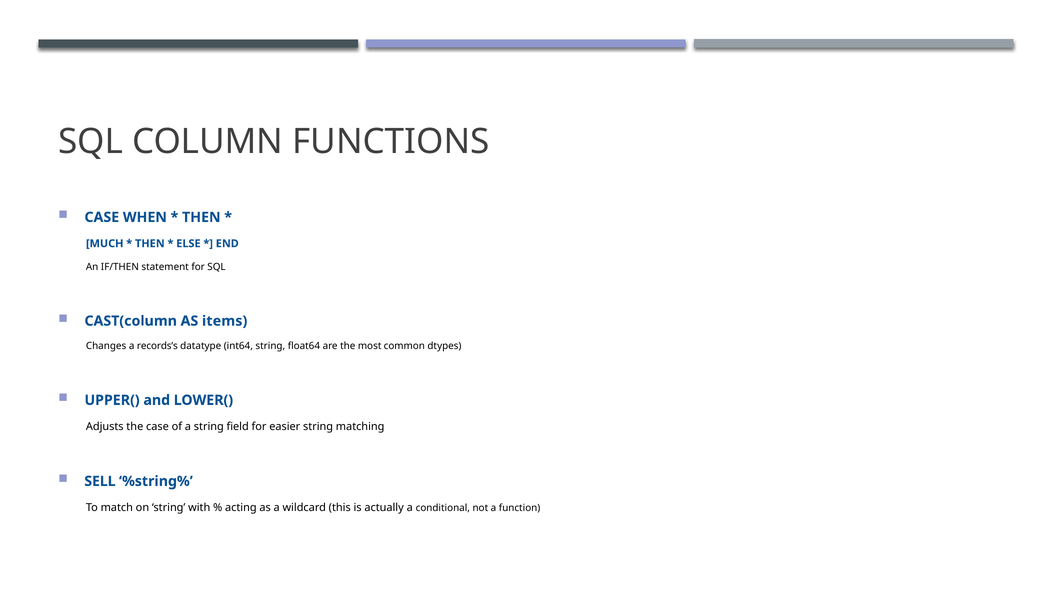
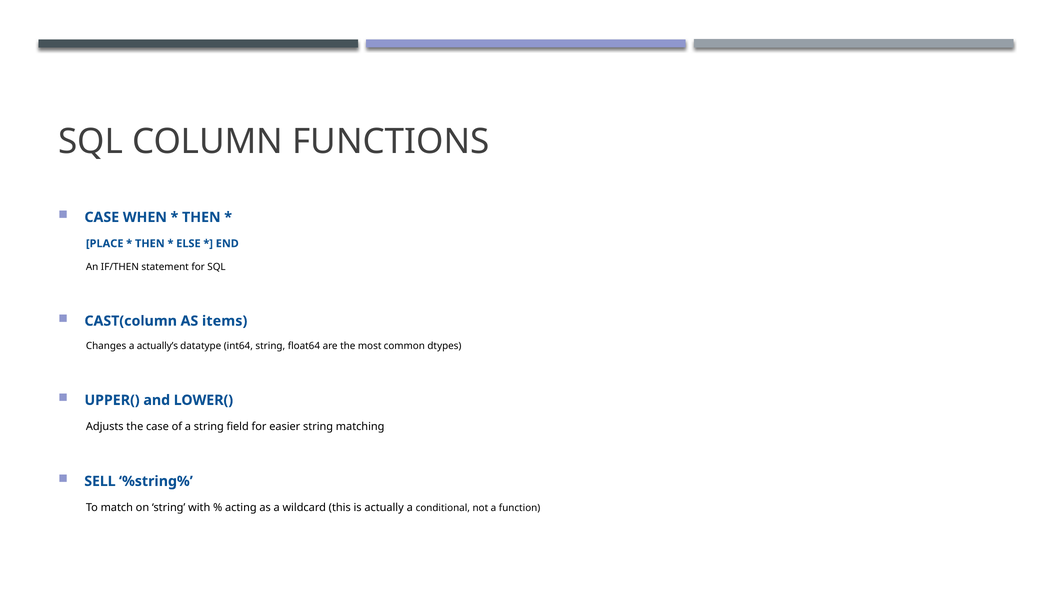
MUCH: MUCH -> PLACE (105, 243)
records’s: records’s -> actually’s (157, 346)
